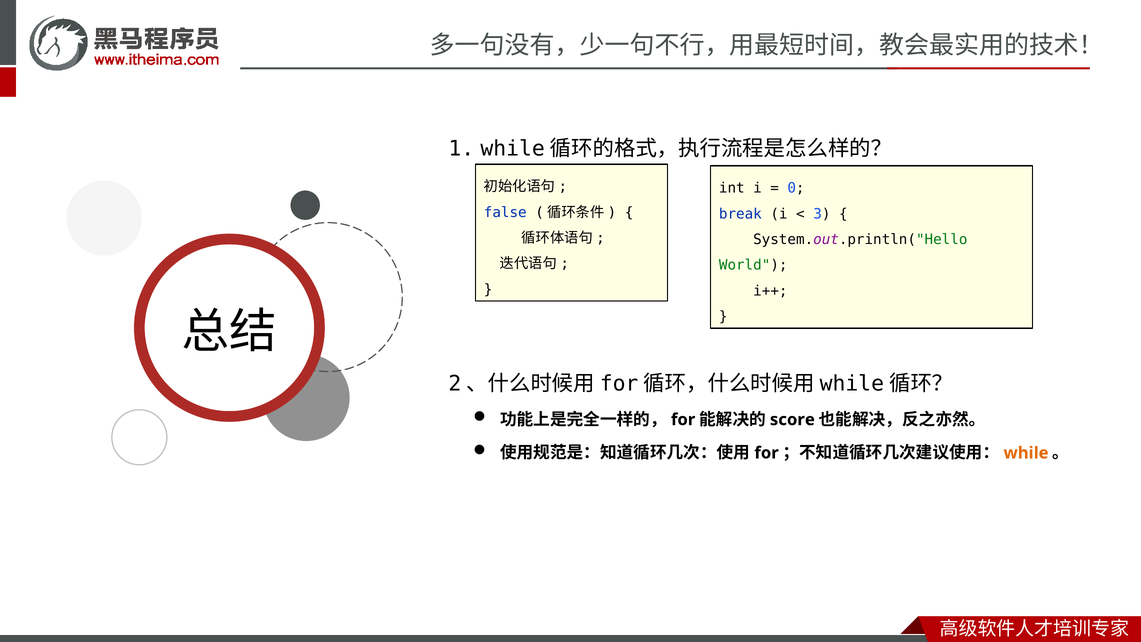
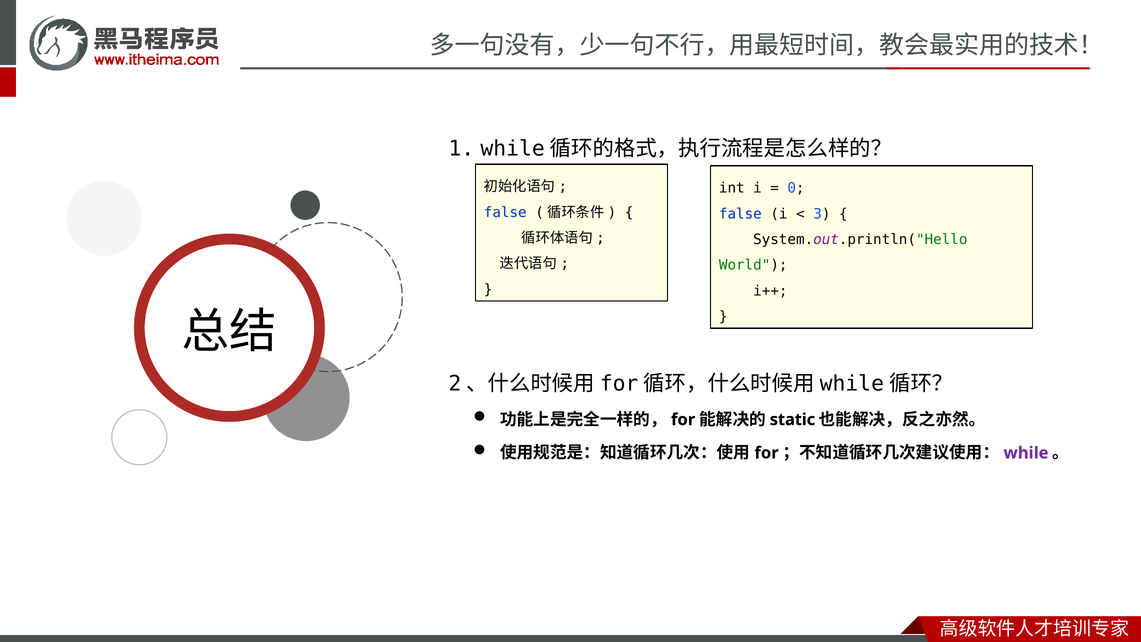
break: break -> false (740, 214)
score: score -> static (792, 420)
while colour: orange -> purple (1026, 453)
